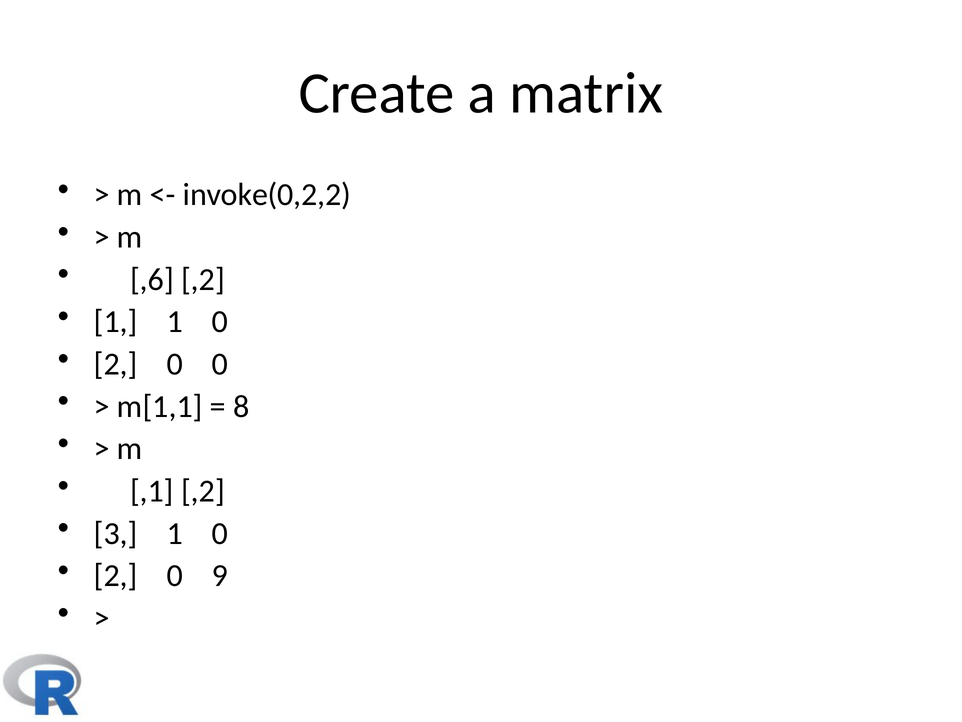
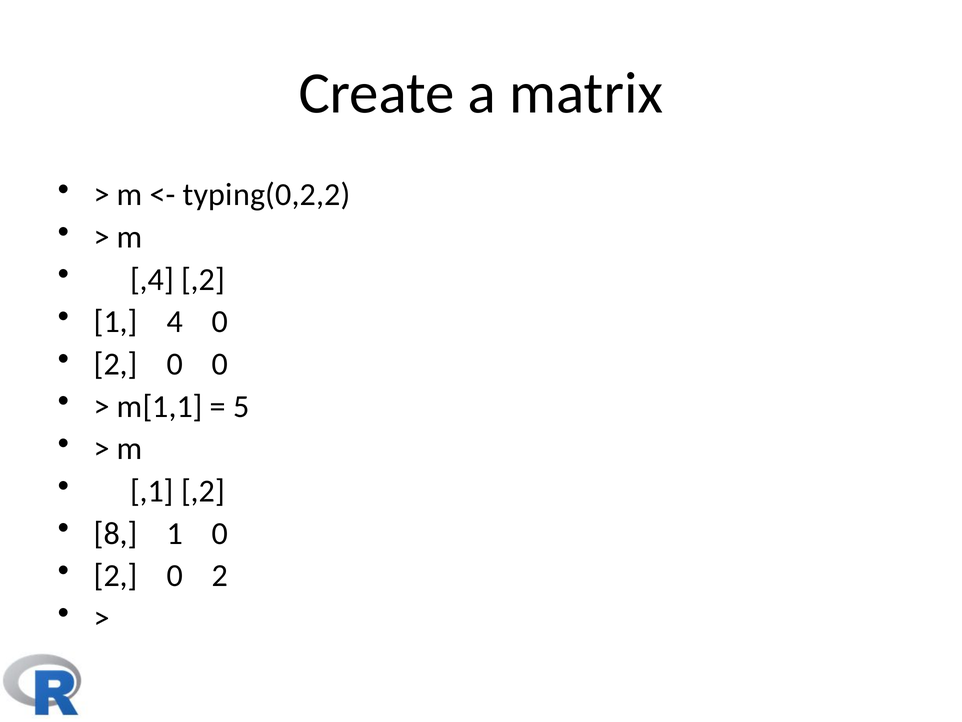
invoke(0,2,2: invoke(0,2,2 -> typing(0,2,2 (267, 195)
,6: ,6 -> ,4 (152, 279)
1 1: 1 -> 4 (175, 322)
8: 8 -> 5 (241, 406)
3: 3 -> 8 (116, 533)
0 9: 9 -> 2 (220, 575)
